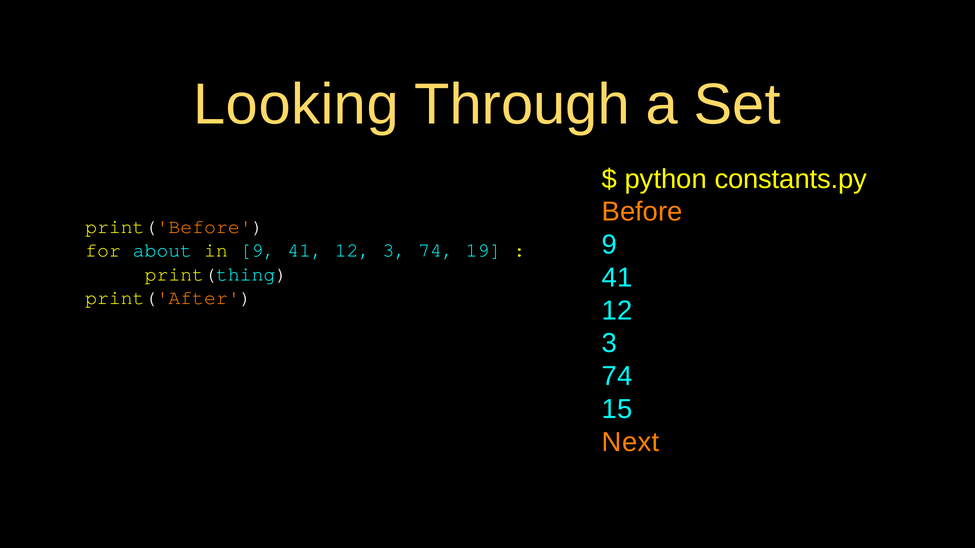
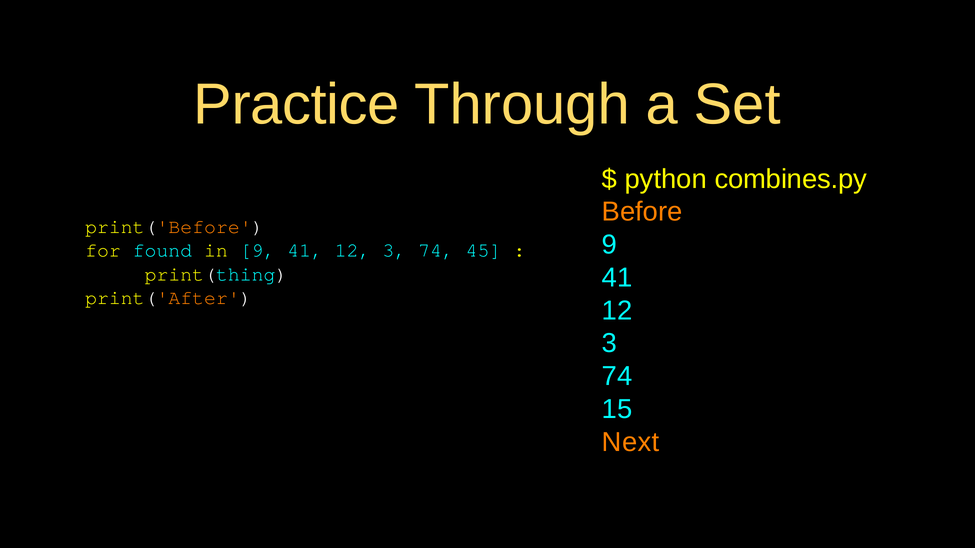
Looking: Looking -> Practice (296, 105)
constants.py: constants.py -> combines.py (791, 179)
about: about -> found (162, 251)
19: 19 -> 45 (484, 251)
